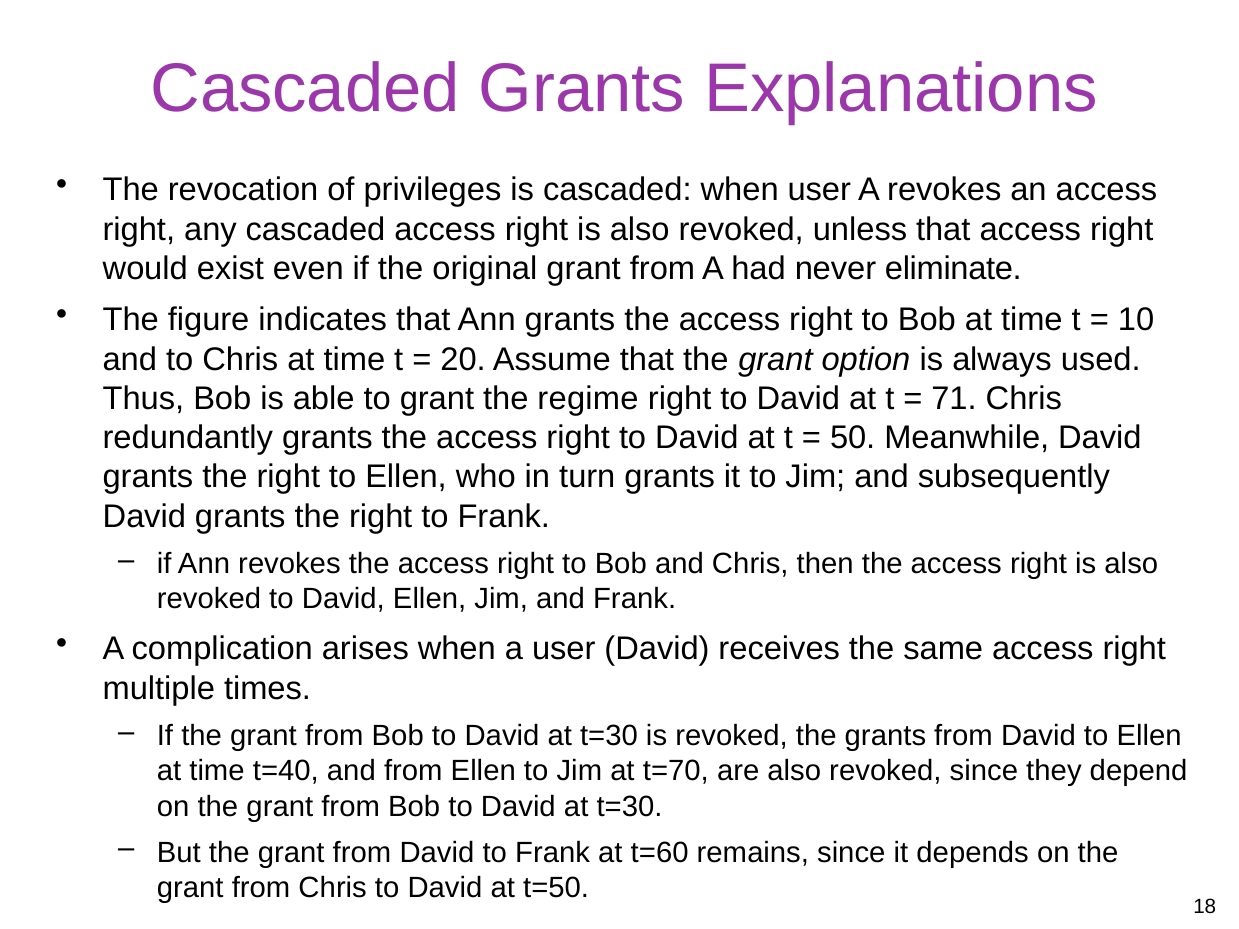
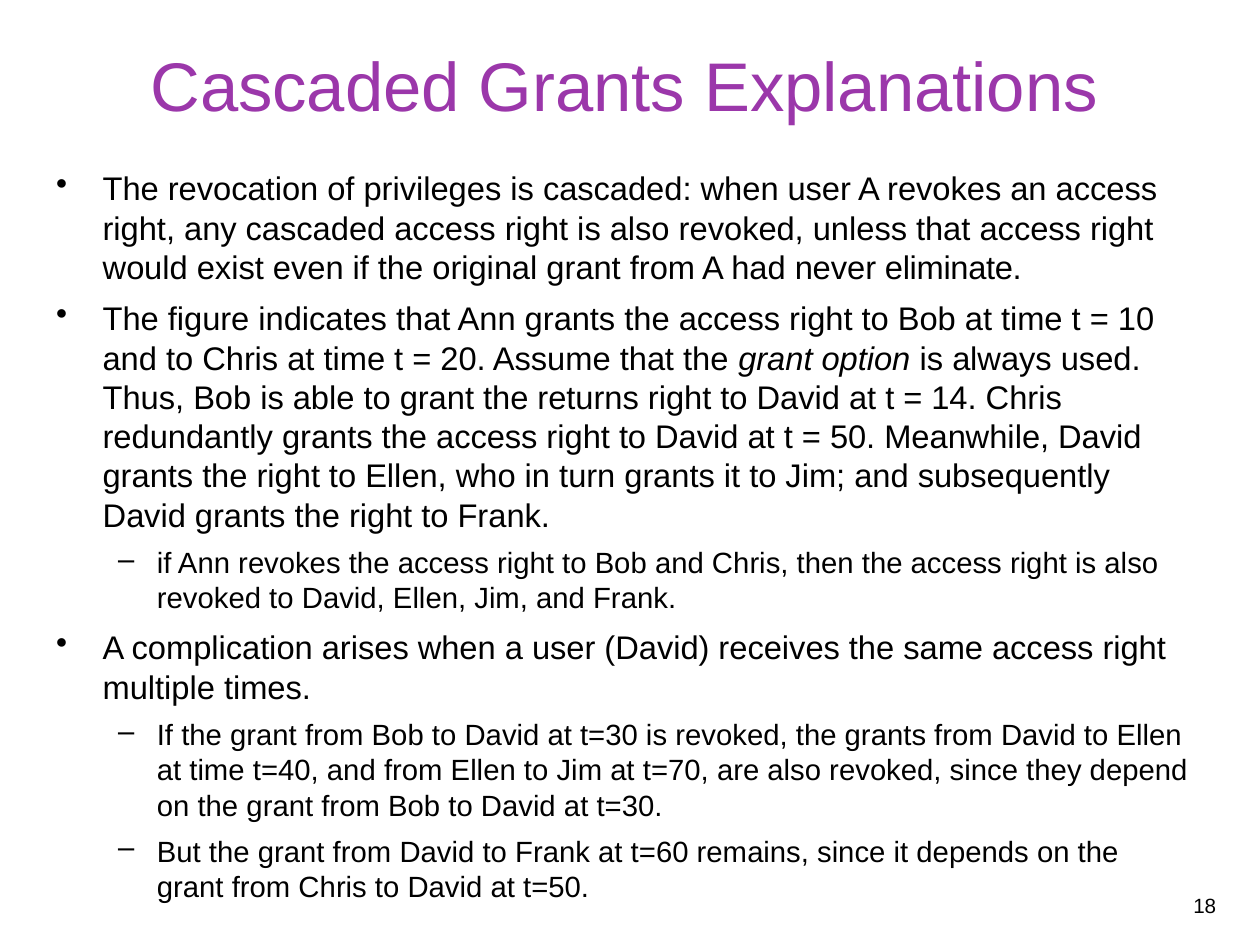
regime: regime -> returns (588, 399)
71: 71 -> 14 (954, 399)
